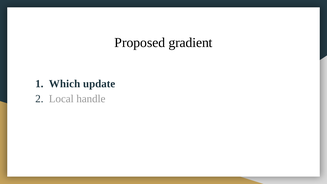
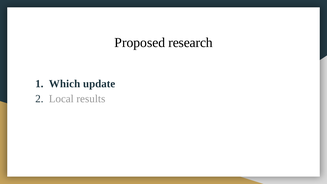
gradient: gradient -> research (191, 43)
handle: handle -> results (91, 99)
